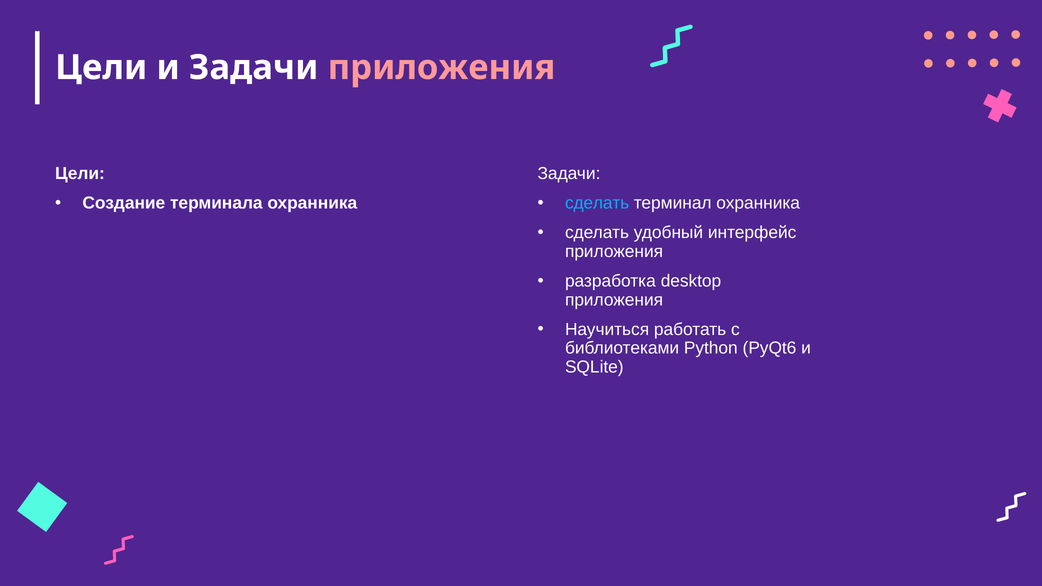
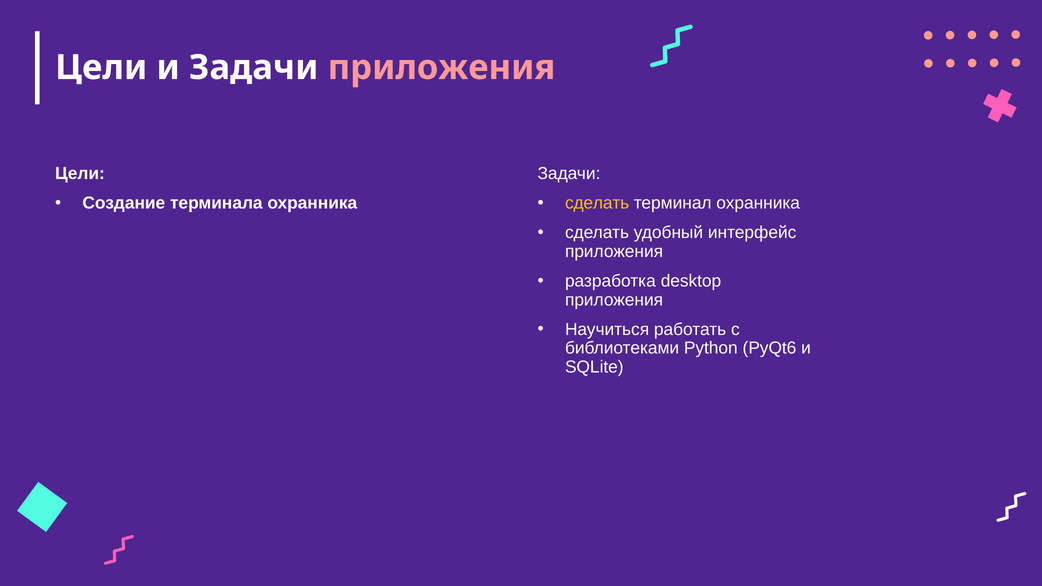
сделать colour: light blue -> yellow (597, 203)
